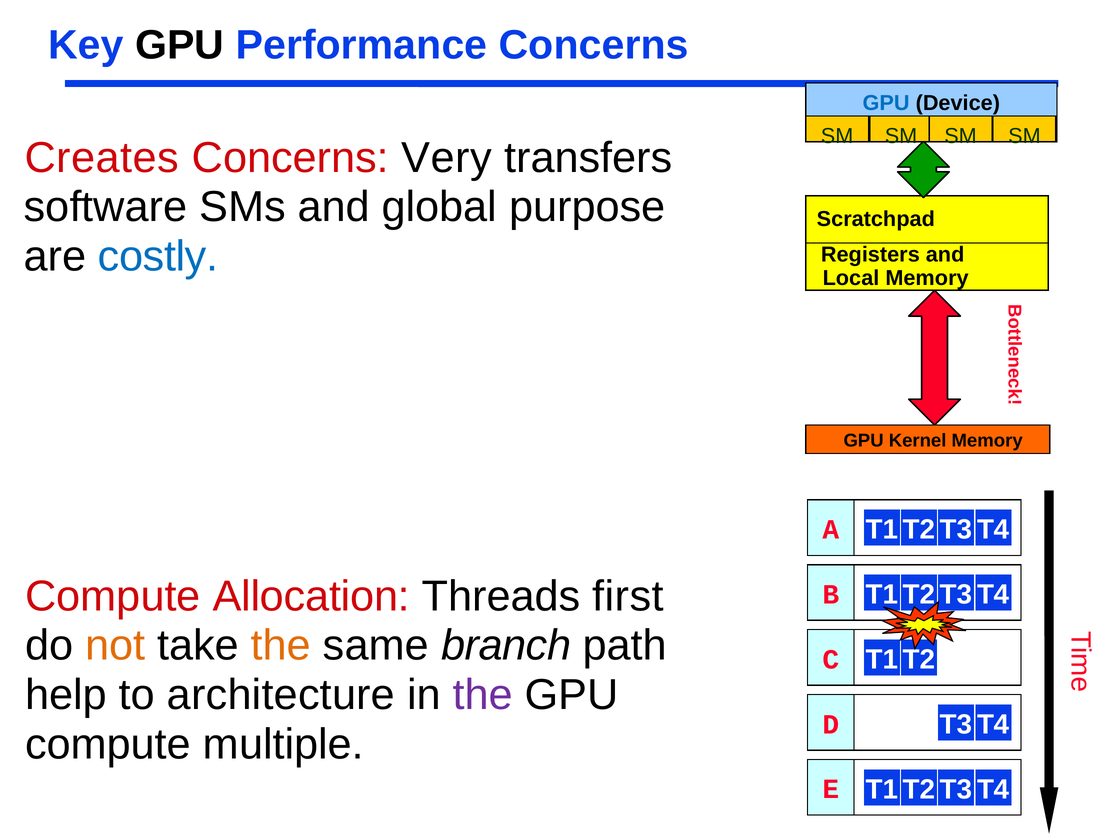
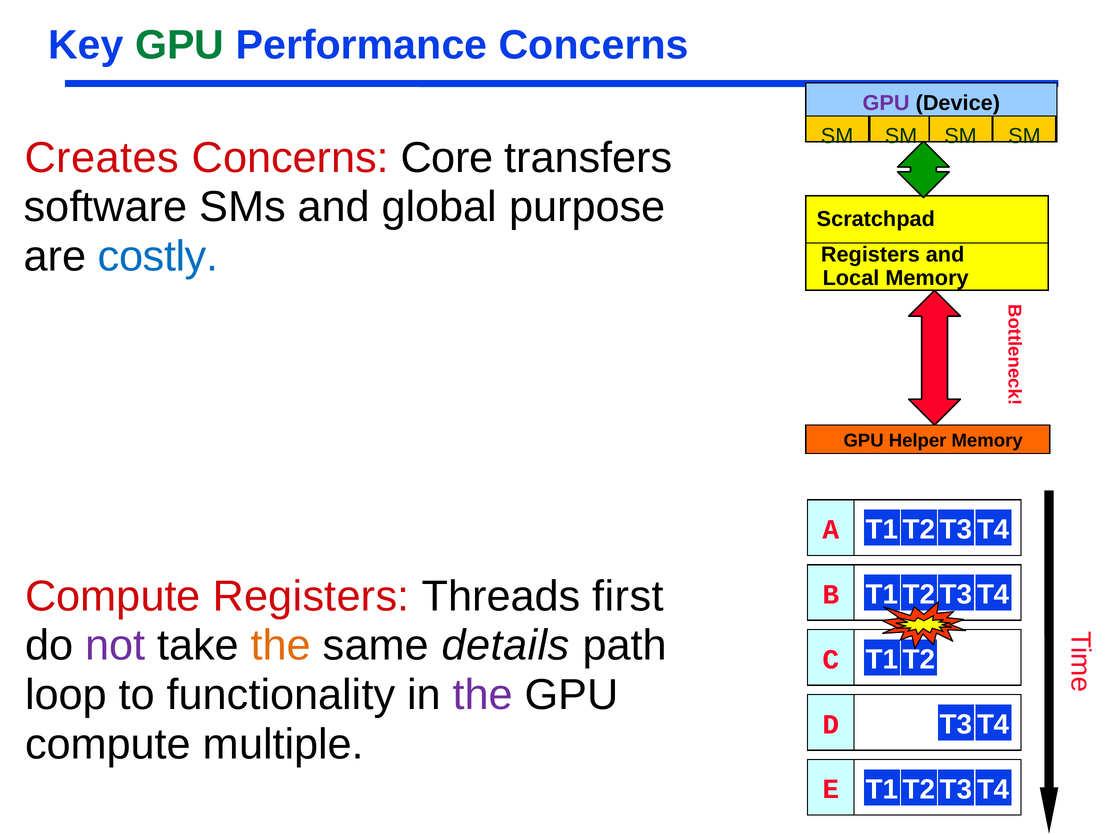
GPU colour: black -> green (180, 45)
GPU colour: blue -> purple (886, 103)
Very: Very -> Core (447, 158)
Kernel: Kernel -> Helper (918, 441)
Compute Allocation: Allocation -> Registers (311, 597)
not colour: orange -> purple (115, 646)
branch: branch -> details (506, 646)
help: help -> loop (66, 695)
architecture: architecture -> functionality (281, 695)
